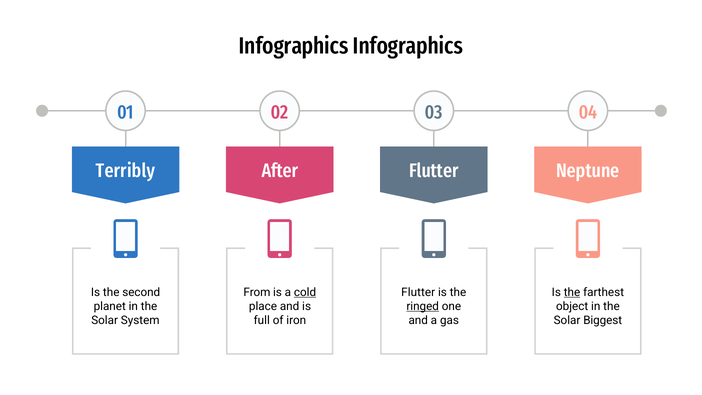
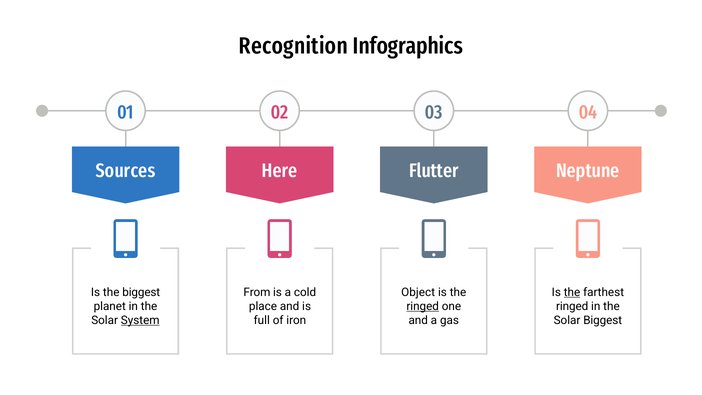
Infographics: Infographics -> Recognition (293, 46)
Terribly: Terribly -> Sources (125, 171)
After: After -> Here (280, 171)
the second: second -> biggest (141, 292)
cold underline: present -> none (305, 292)
Flutter: Flutter -> Object (418, 292)
object: object -> ringed (572, 306)
System underline: none -> present (140, 320)
